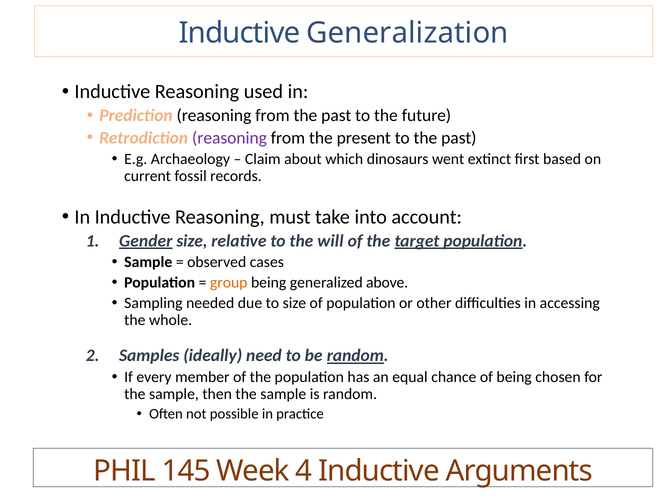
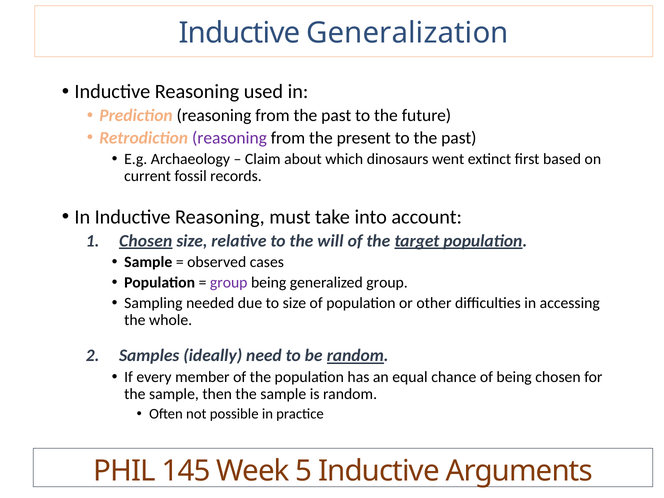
Gender: Gender -> Chosen (146, 241)
group colour: orange -> purple (229, 283)
generalized above: above -> group (387, 283)
4: 4 -> 5 (304, 471)
